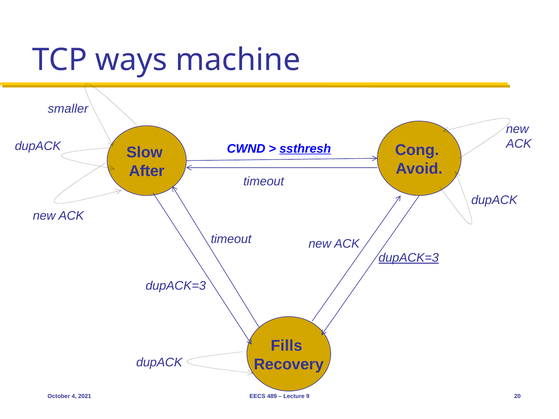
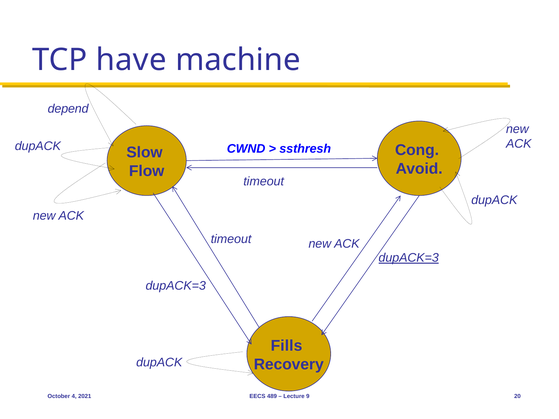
ways: ways -> have (131, 60)
smaller: smaller -> depend (68, 109)
ssthresh underline: present -> none (305, 149)
After: After -> Flow (147, 171)
